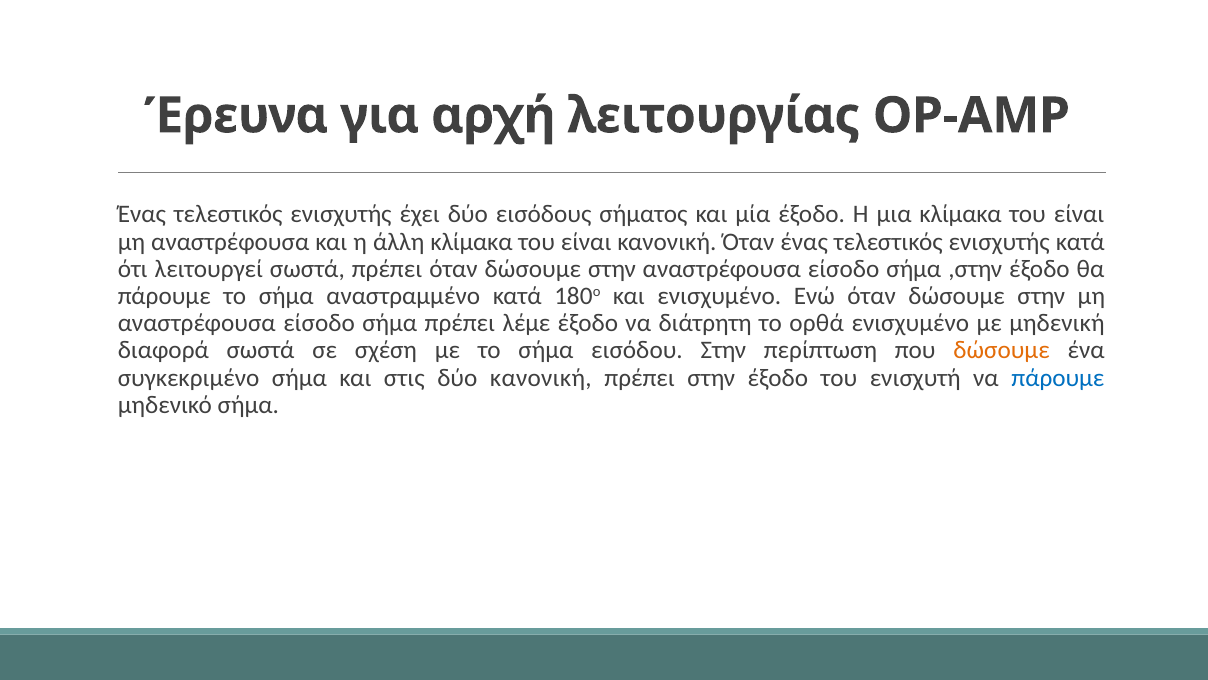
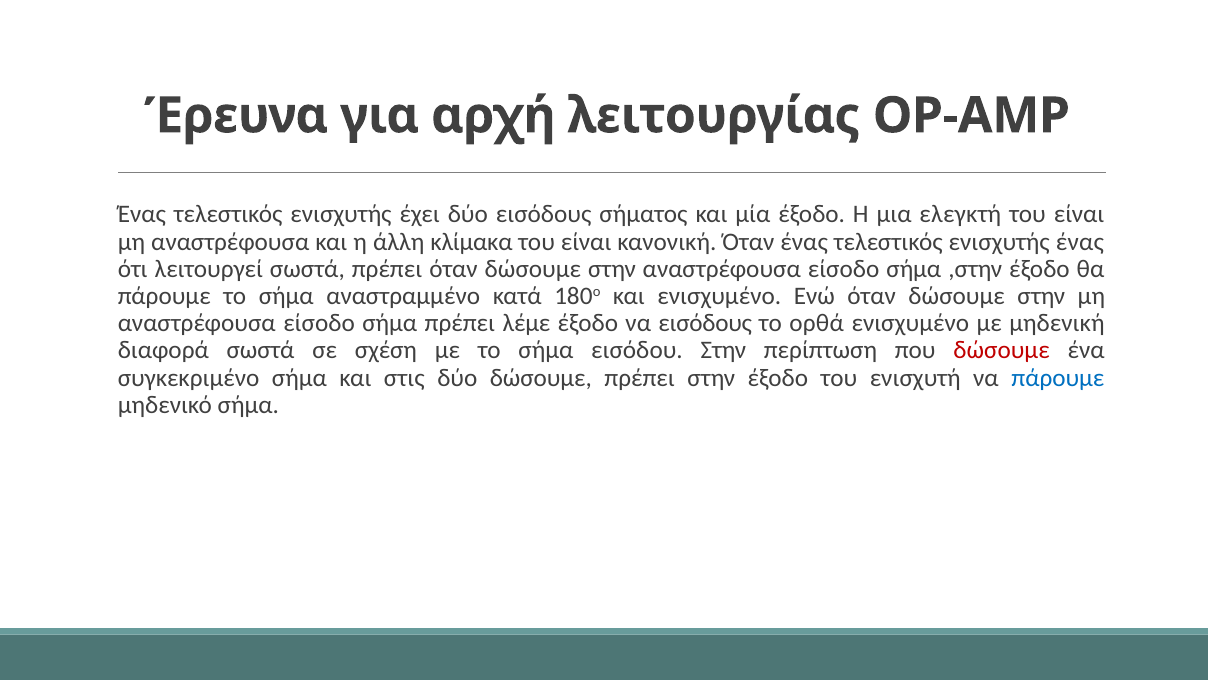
μια κλίμακα: κλίμακα -> ελεγκτή (960, 214)
ενισχυτής κατά: κατά -> ένας (1080, 242)
να διάτρητη: διάτρητη -> εισόδους (705, 323)
δώσουμε colour: orange -> red (1002, 350)
δύο κανονική: κανονική -> δώσουμε (541, 377)
